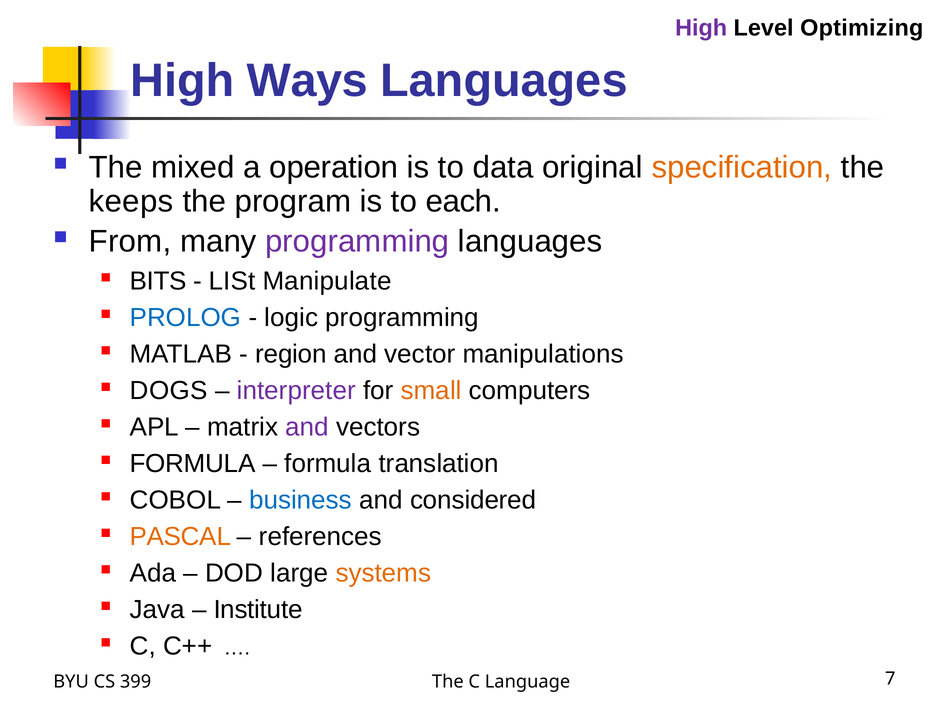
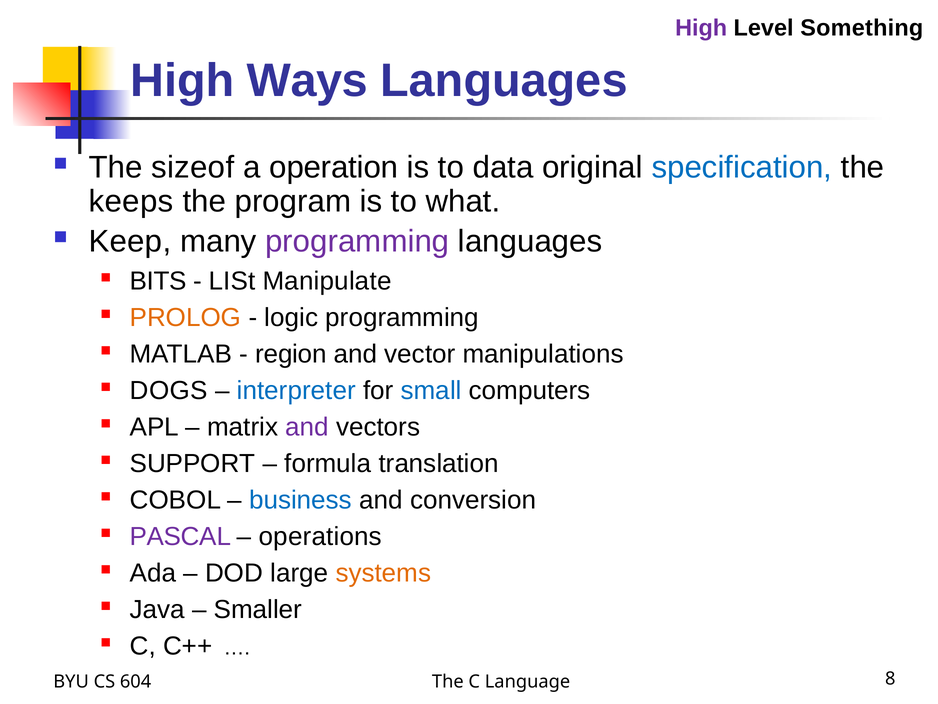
Optimizing: Optimizing -> Something (862, 28)
mixed: mixed -> sizeof (193, 167)
specification colour: orange -> blue (742, 167)
each: each -> what (463, 201)
From: From -> Keep (130, 241)
PROLOG colour: blue -> orange (185, 317)
interpreter colour: purple -> blue (296, 390)
small colour: orange -> blue (431, 390)
FORMULA: FORMULA -> SUPPORT (193, 463)
considered: considered -> conversion (473, 500)
PASCAL colour: orange -> purple (180, 536)
references: references -> operations (320, 536)
Institute: Institute -> Smaller (258, 609)
399: 399 -> 604 (136, 681)
7: 7 -> 8 (890, 678)
